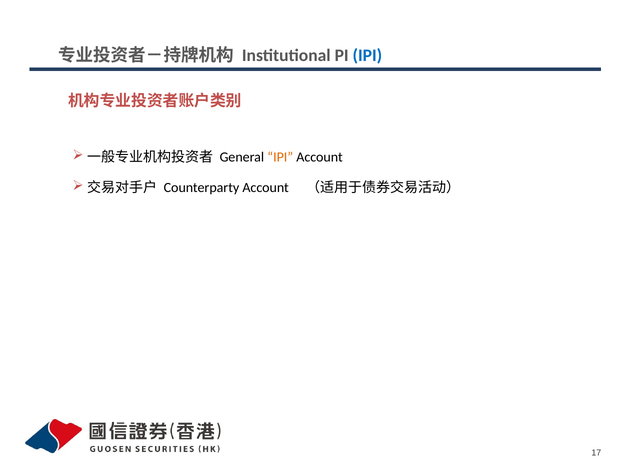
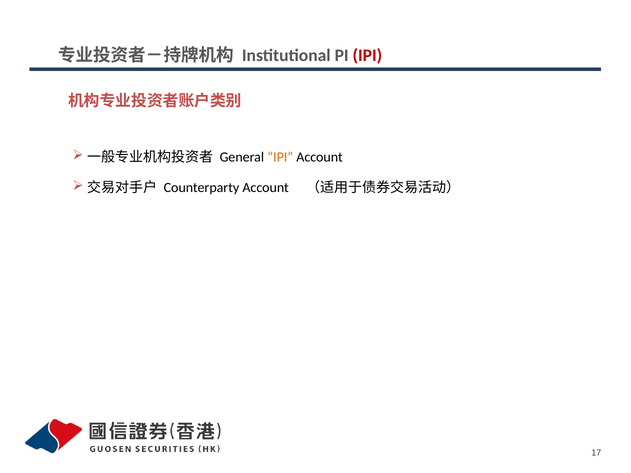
IPI colour: blue -> red (367, 56)
